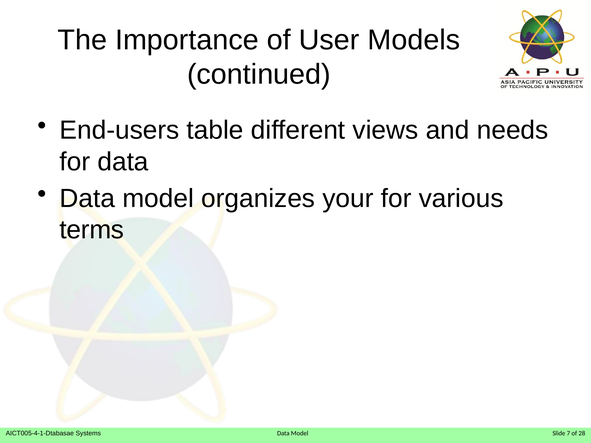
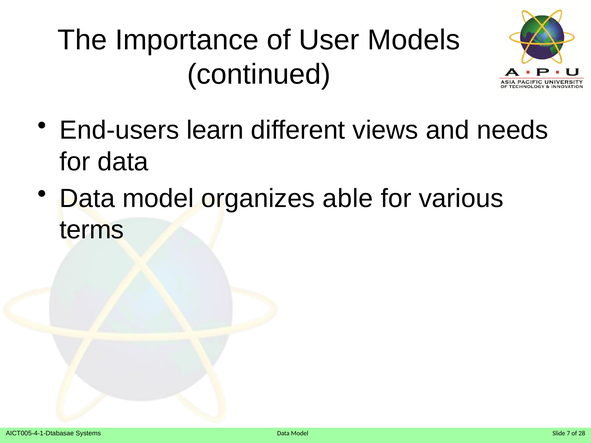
table: table -> learn (215, 130)
your: your -> able (348, 199)
